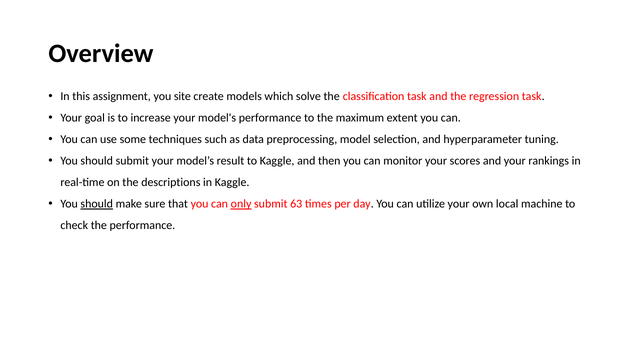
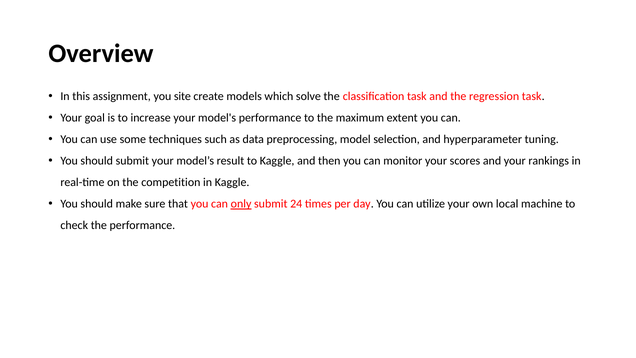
descriptions: descriptions -> competition (171, 182)
should underline: present -> none (97, 204)
63: 63 -> 24 (296, 204)
